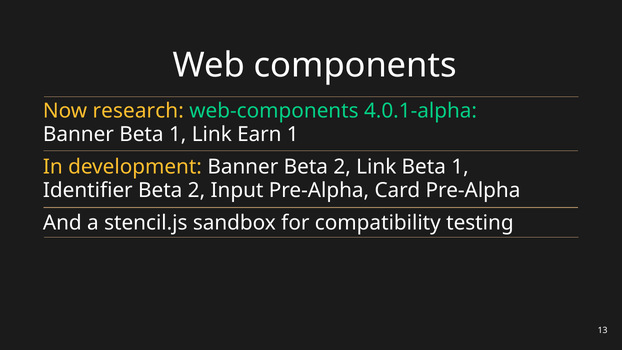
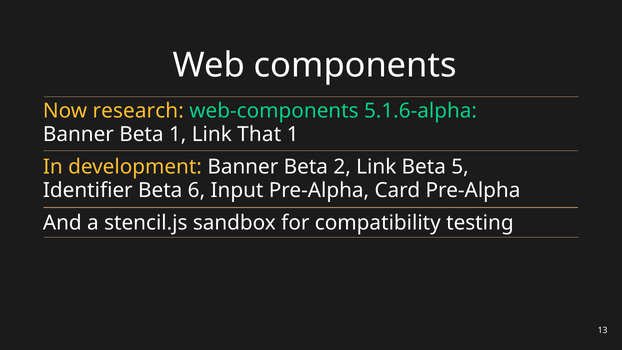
4.0.1-alpha: 4.0.1-alpha -> 5.1.6-alpha (420, 111)
Earn: Earn -> That (259, 134)
Link Beta 1: 1 -> 5 (460, 167)
Identifier Beta 2: 2 -> 6 (196, 190)
